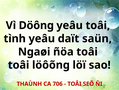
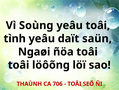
Döông: Döông -> Soùng (36, 25)
